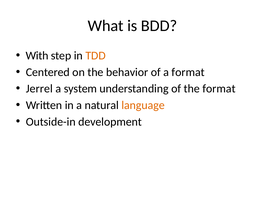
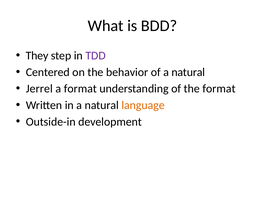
With: With -> They (37, 56)
TDD colour: orange -> purple (96, 56)
of a format: format -> natural (188, 72)
a system: system -> format (80, 89)
